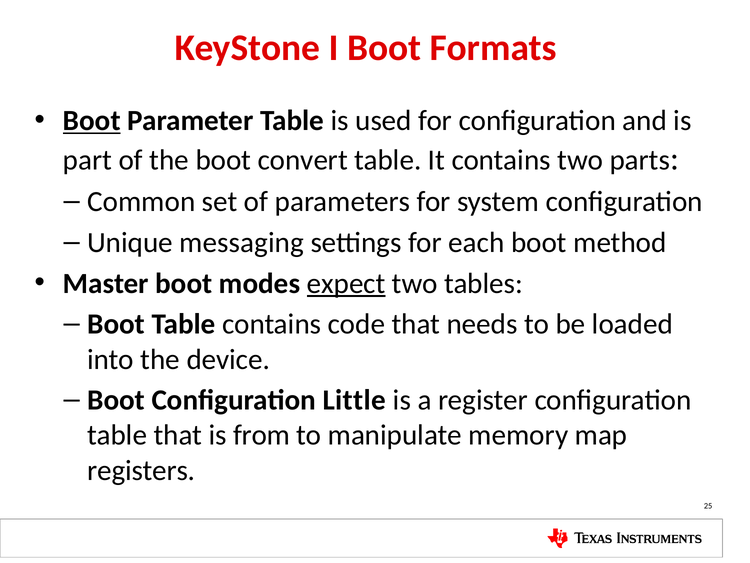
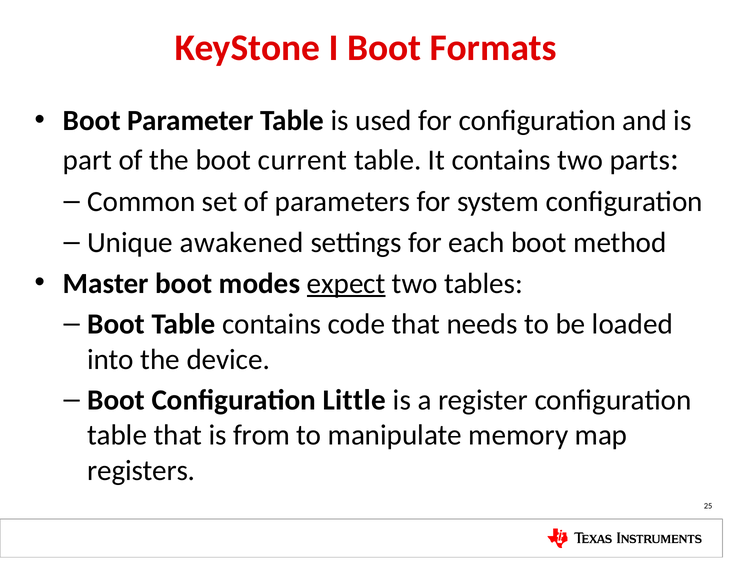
Boot underline: present -> none (92, 121)
convert: convert -> current (303, 160)
messaging: messaging -> awakened (242, 242)
